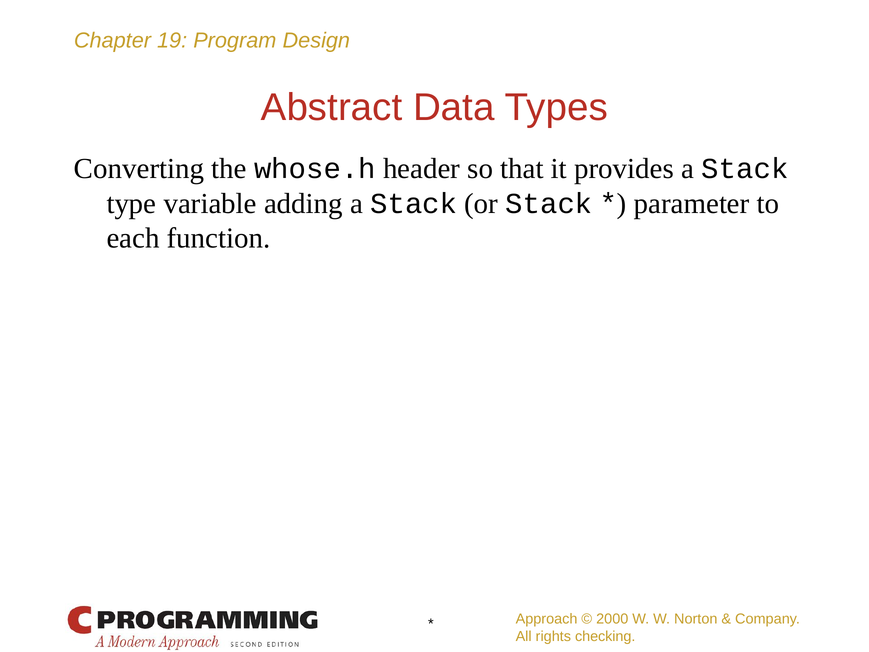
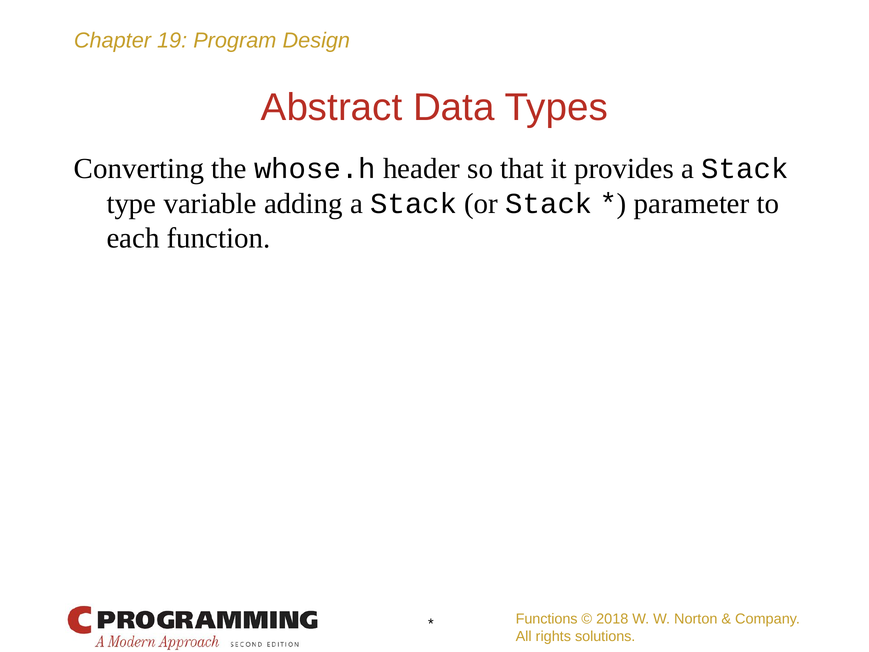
Approach: Approach -> Functions (547, 619)
2000: 2000 -> 2018 (612, 619)
checking: checking -> solutions (605, 636)
